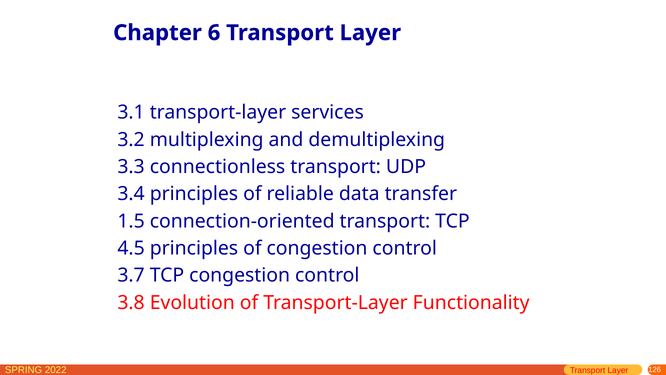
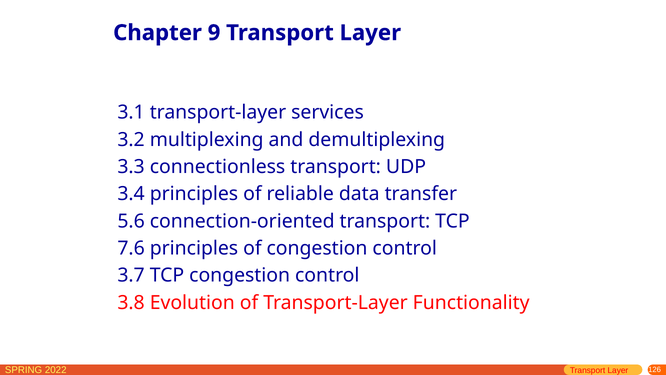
6: 6 -> 9 (214, 33)
1.5: 1.5 -> 5.6 (131, 221)
4.5: 4.5 -> 7.6 (131, 248)
